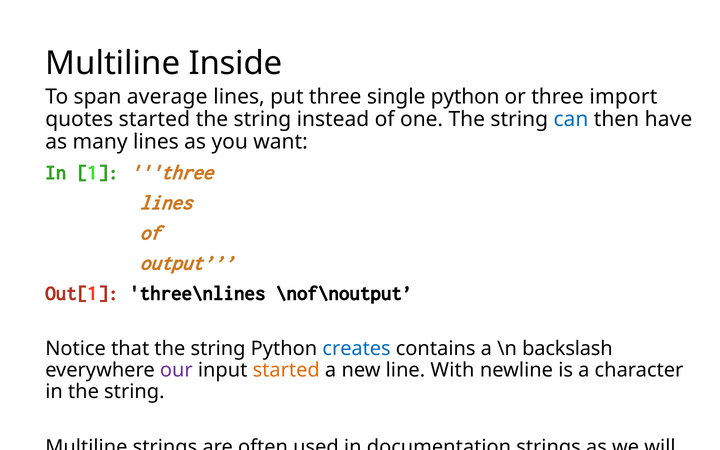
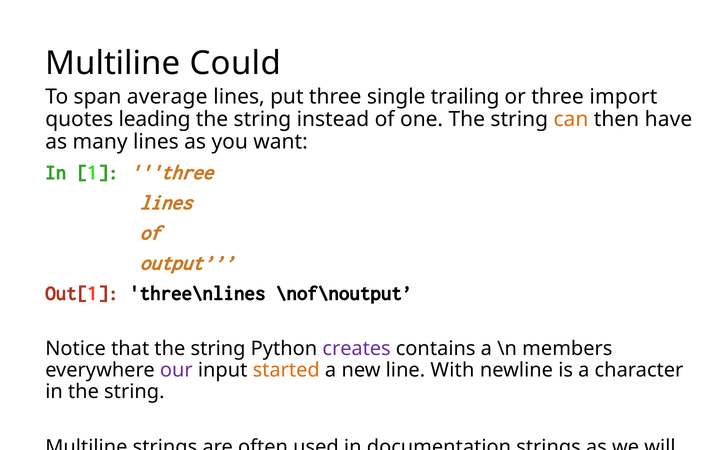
Inside: Inside -> Could (235, 63)
single python: python -> trailing (465, 97)
quotes started: started -> leading (155, 119)
can colour: blue -> orange (571, 119)
creates colour: blue -> purple (357, 349)
backslash: backslash -> members (567, 349)
